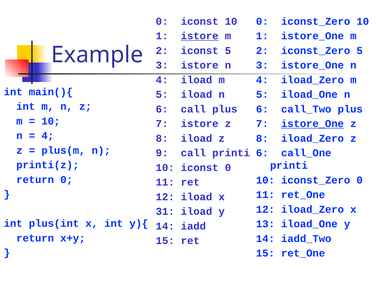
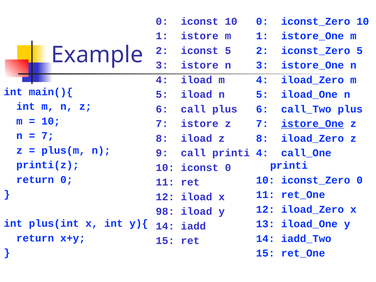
istore underline: present -> none (200, 36)
4: 4 -> 7 (48, 136)
6: 6 -> 4 (262, 153)
31: 31 -> 98 (165, 212)
